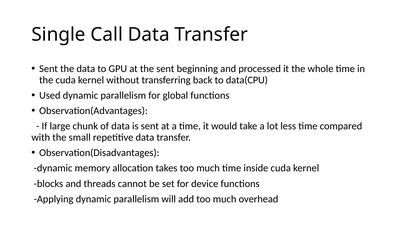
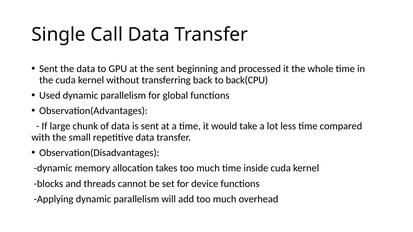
data(CPU: data(CPU -> back(CPU (247, 80)
